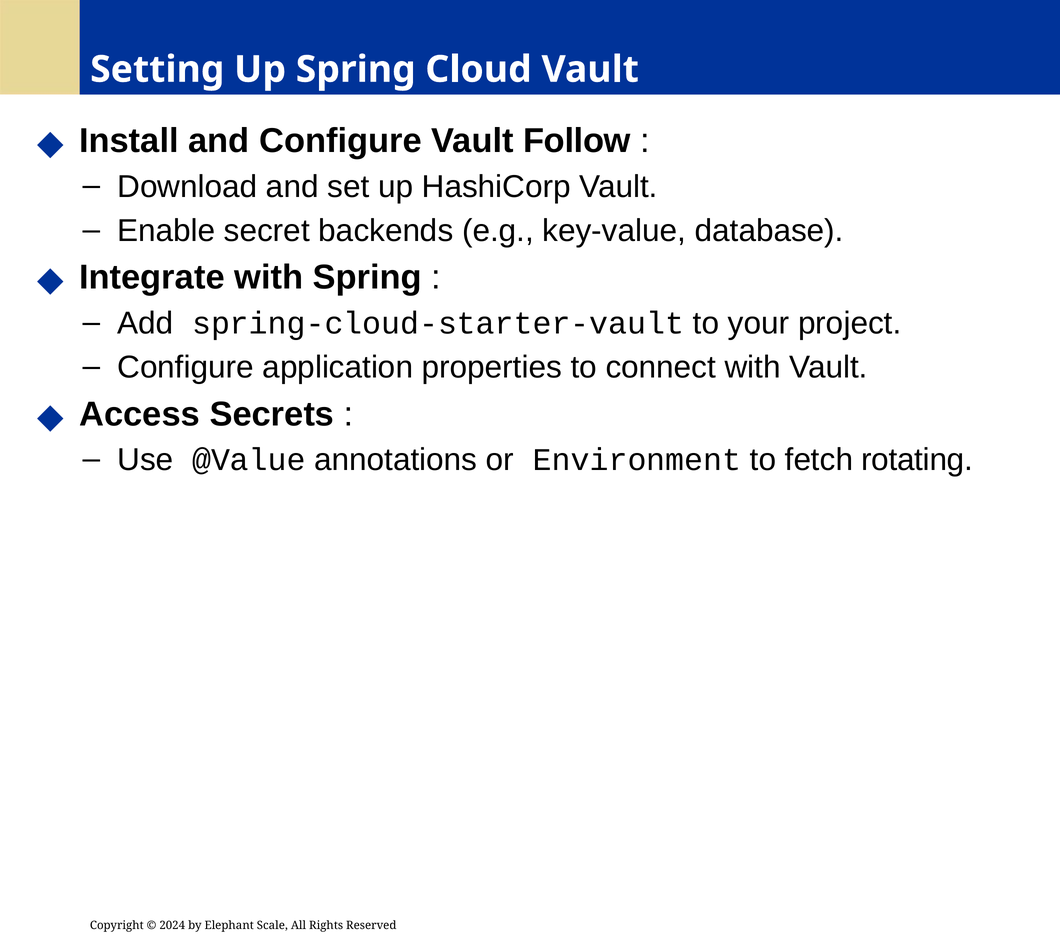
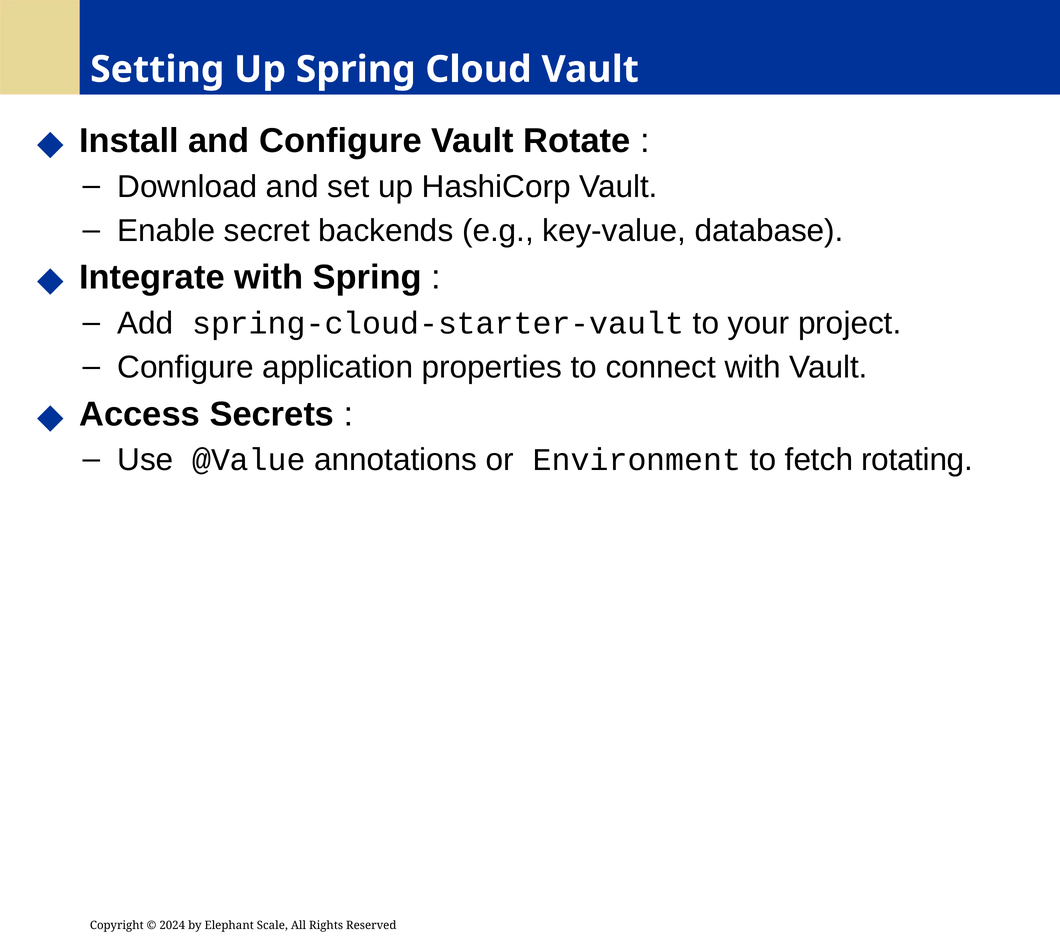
Follow: Follow -> Rotate (577, 141)
